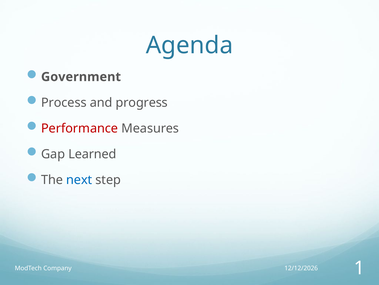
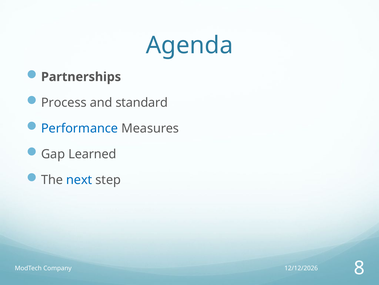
Government: Government -> Partnerships (81, 77)
progress: progress -> standard (142, 102)
Performance colour: red -> blue (80, 128)
1: 1 -> 8 (359, 267)
